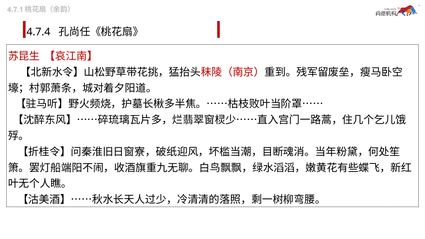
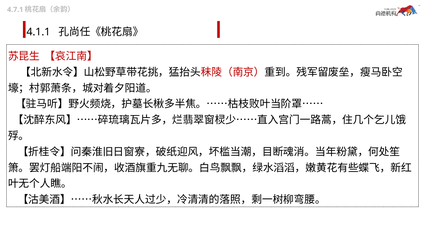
4.7.4: 4.7.4 -> 4.1.1 (38, 32)
